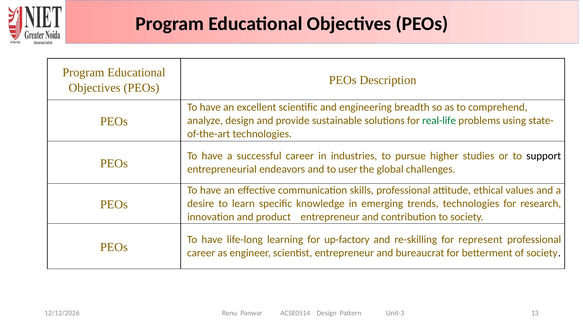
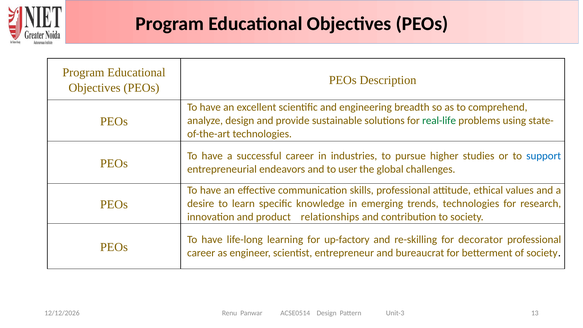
support colour: black -> blue (544, 156)
product entrepreneur: entrepreneur -> relationships (330, 217)
represent: represent -> decorator (481, 240)
